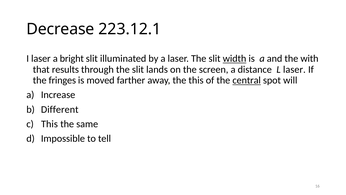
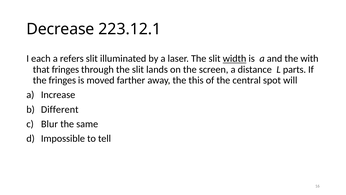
I laser: laser -> each (41, 58)
bright: bright -> refers (72, 58)
that results: results -> fringes (65, 69)
L laser: laser -> parts (294, 69)
central underline: present -> none (247, 80)
This: This -> Blur (49, 124)
